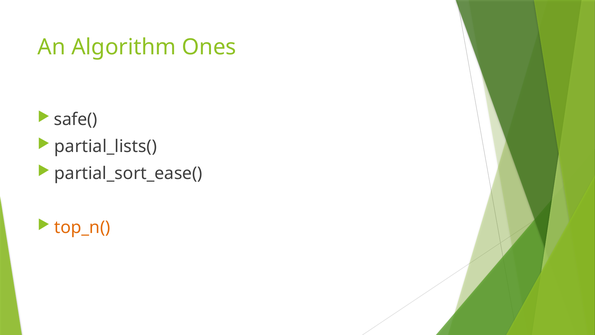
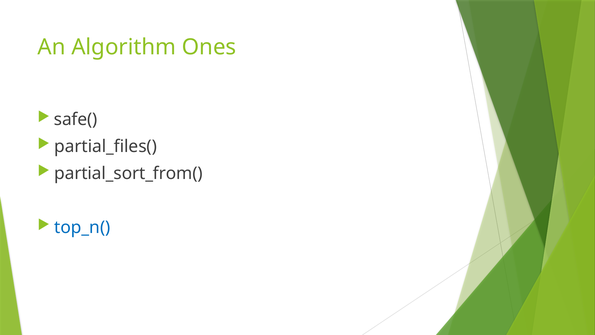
partial_lists(: partial_lists( -> partial_files( (106, 146)
partial_sort_ease(: partial_sort_ease( -> partial_sort_from( (128, 173)
top_n( colour: orange -> blue (82, 227)
